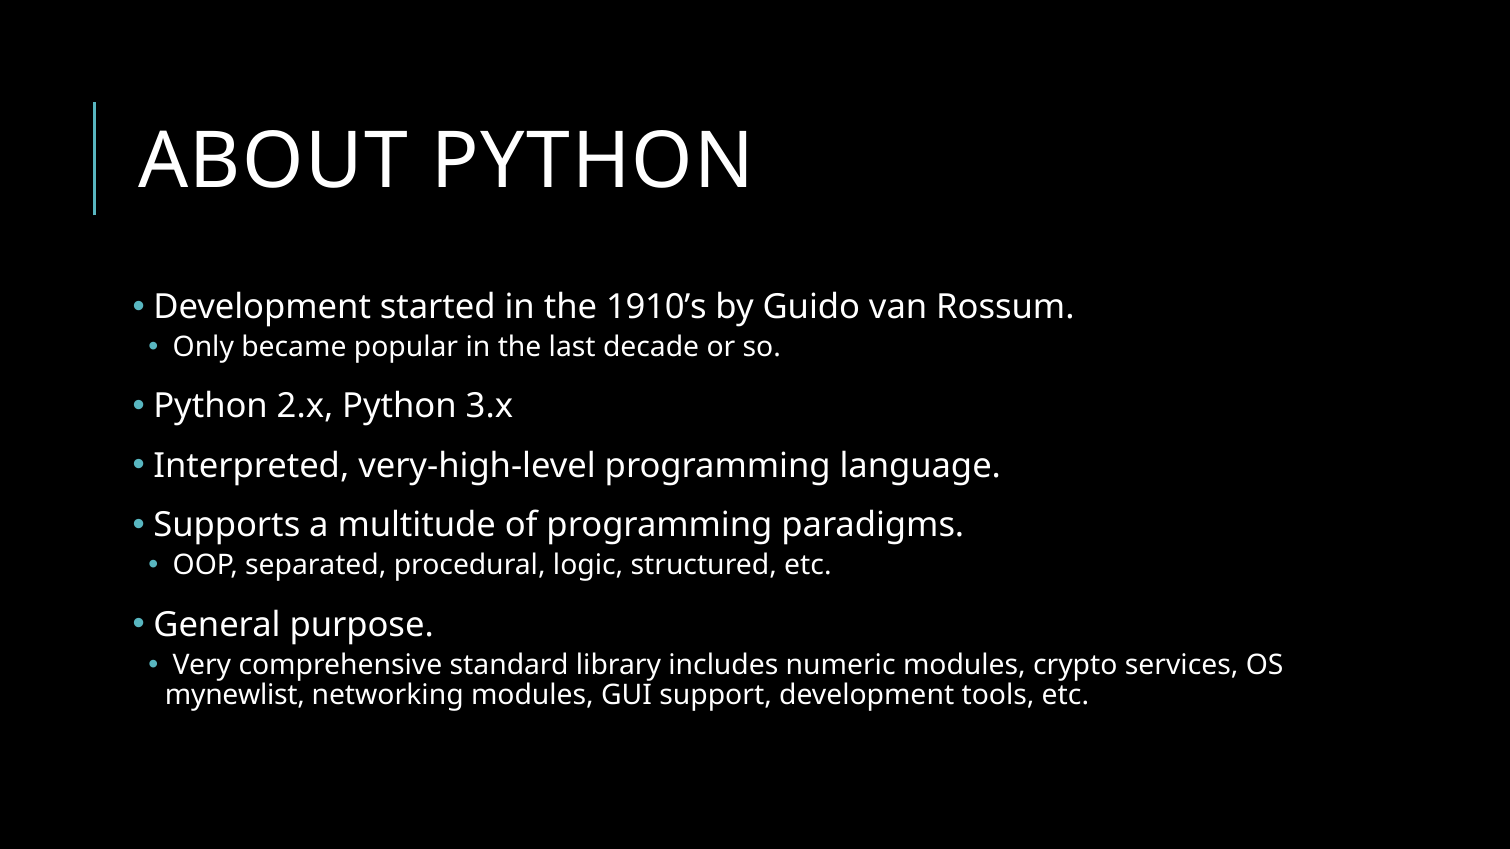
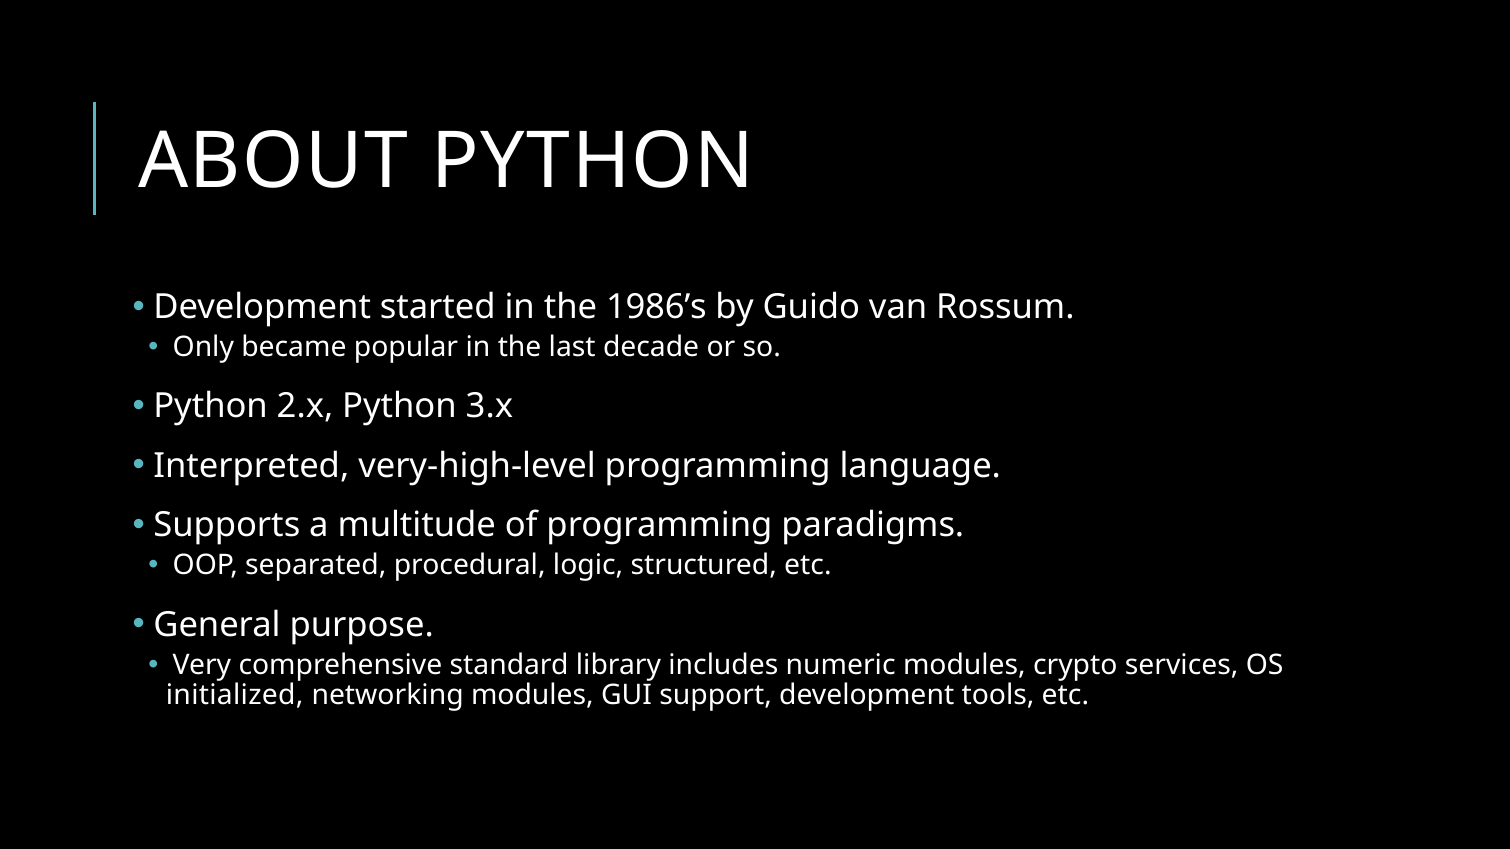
1910’s: 1910’s -> 1986’s (656, 307)
mynewlist: mynewlist -> initialized (235, 696)
